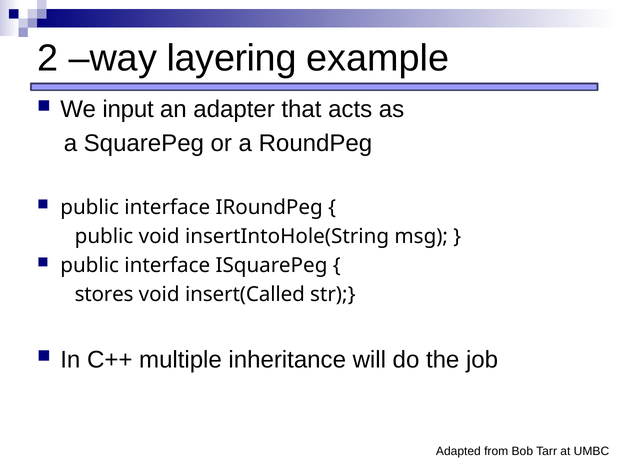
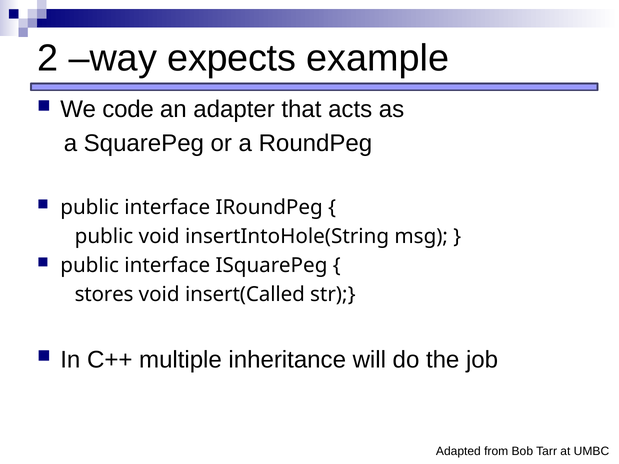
layering: layering -> expects (232, 58)
input: input -> code (128, 110)
